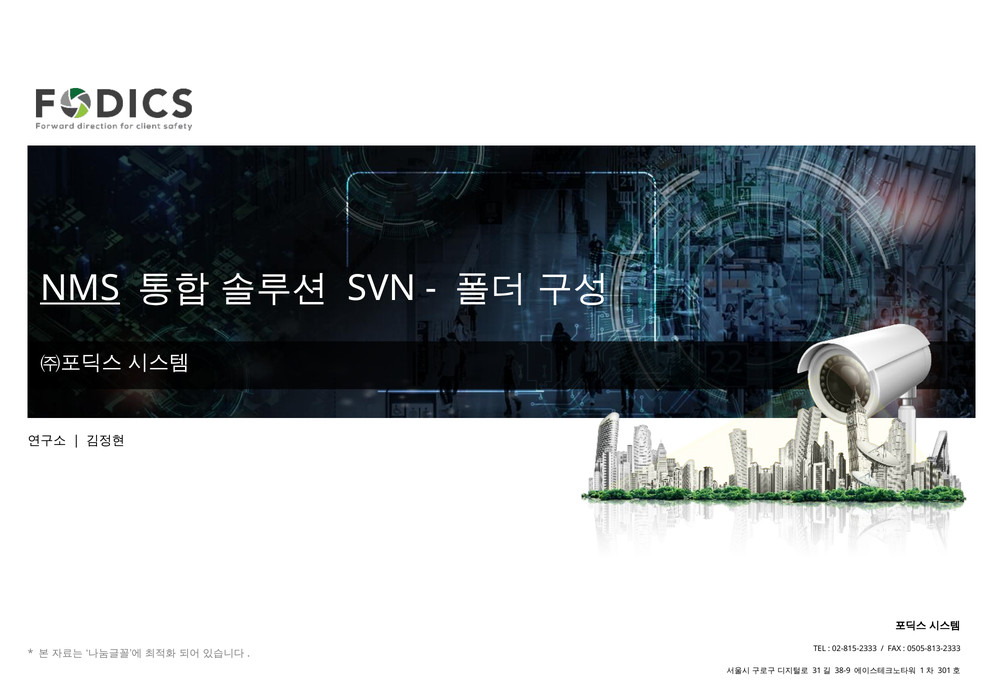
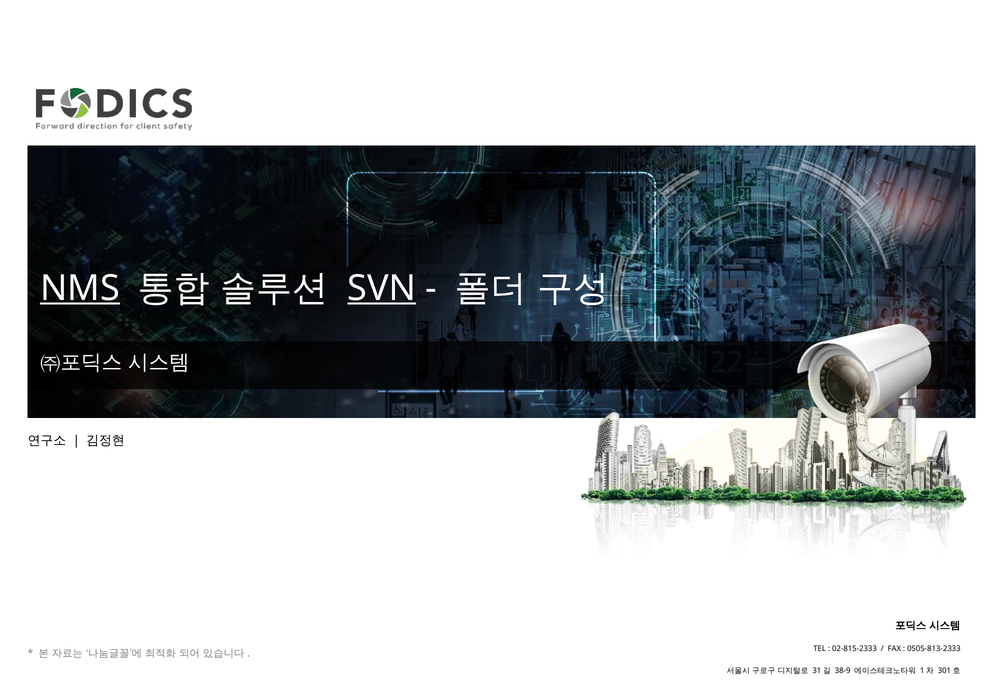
SVN underline: none -> present (382, 288)
